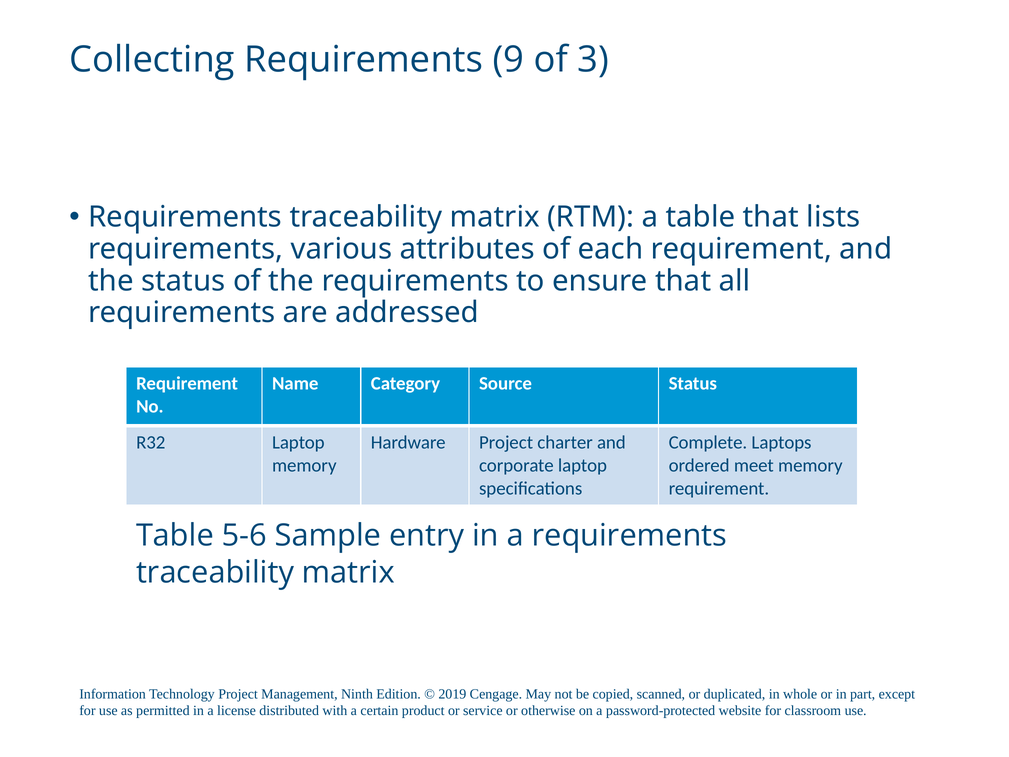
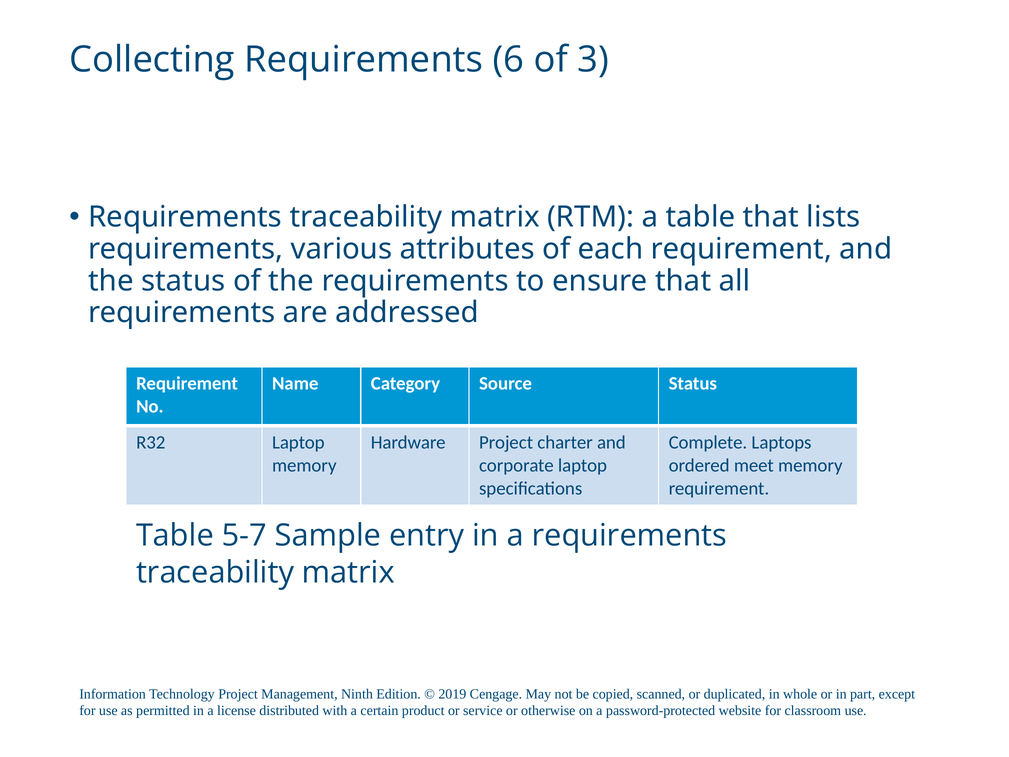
9: 9 -> 6 (508, 60)
5-6: 5-6 -> 5-7 (244, 535)
